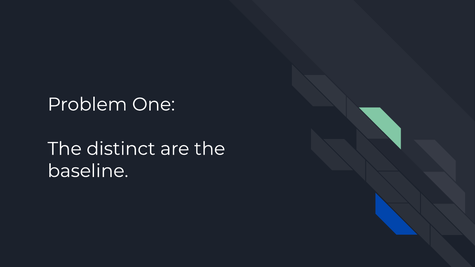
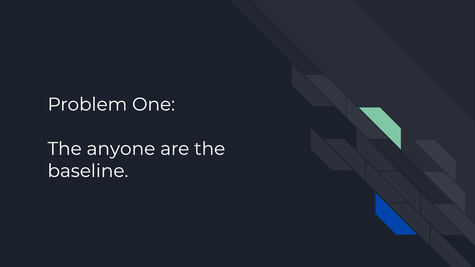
distinct: distinct -> anyone (121, 149)
